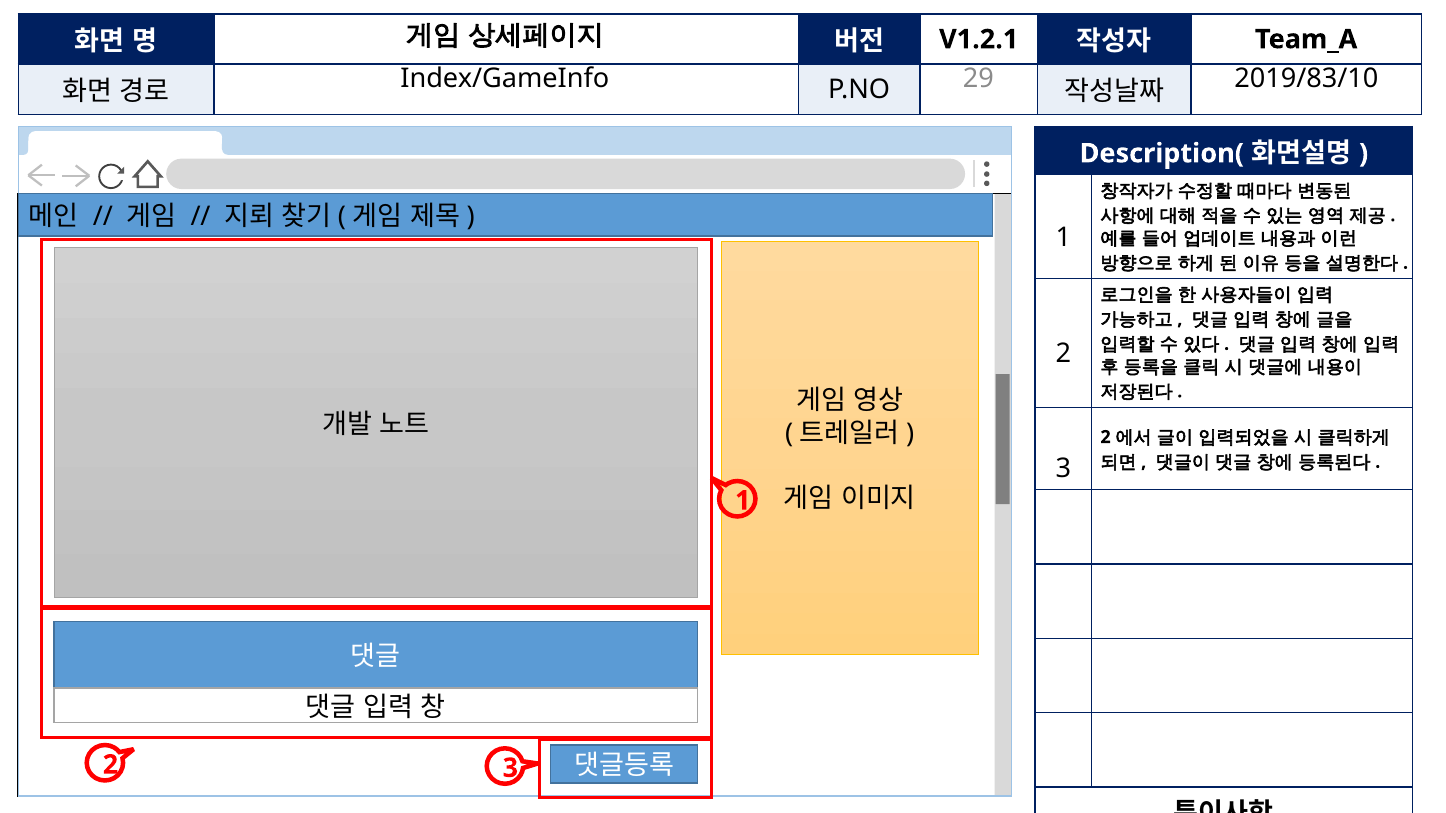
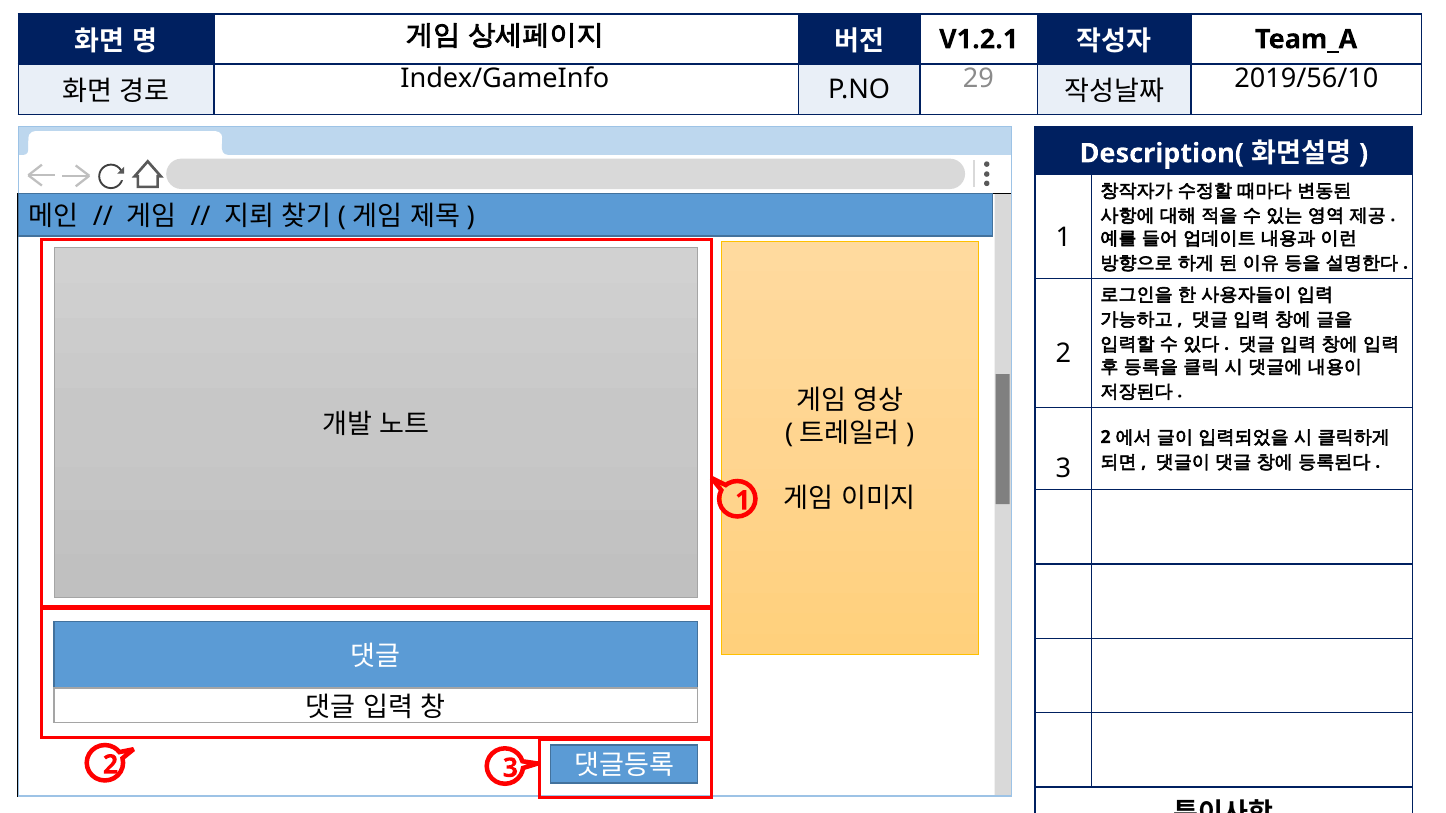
2019/83/10: 2019/83/10 -> 2019/56/10 (1306, 79)
